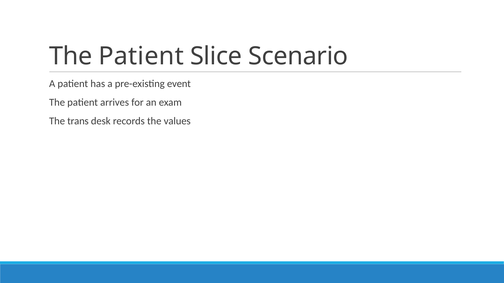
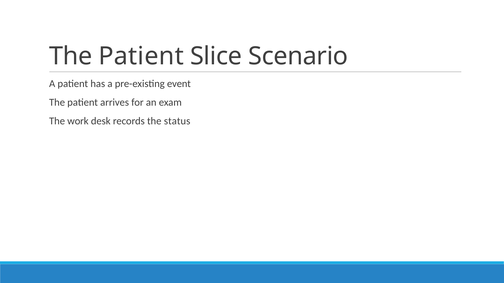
trans: trans -> work (78, 121)
values: values -> status (177, 121)
